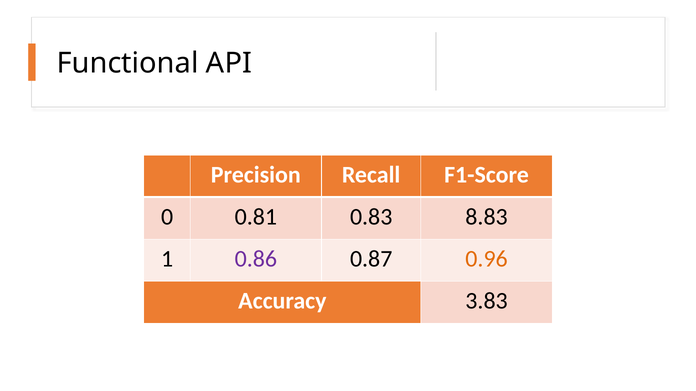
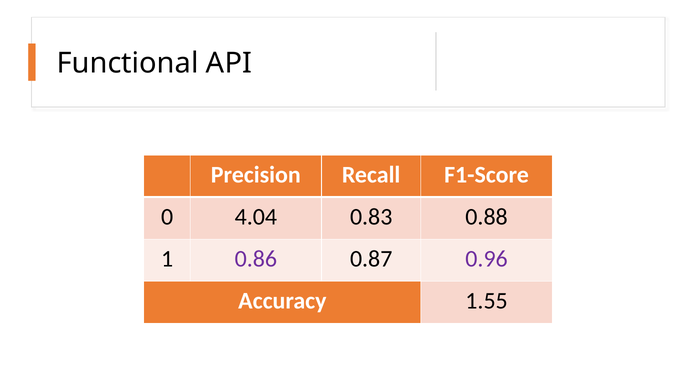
0.81: 0.81 -> 4.04 (256, 217)
8.83: 8.83 -> 0.88 (487, 217)
0.96 colour: orange -> purple (487, 259)
3.83: 3.83 -> 1.55 (487, 301)
